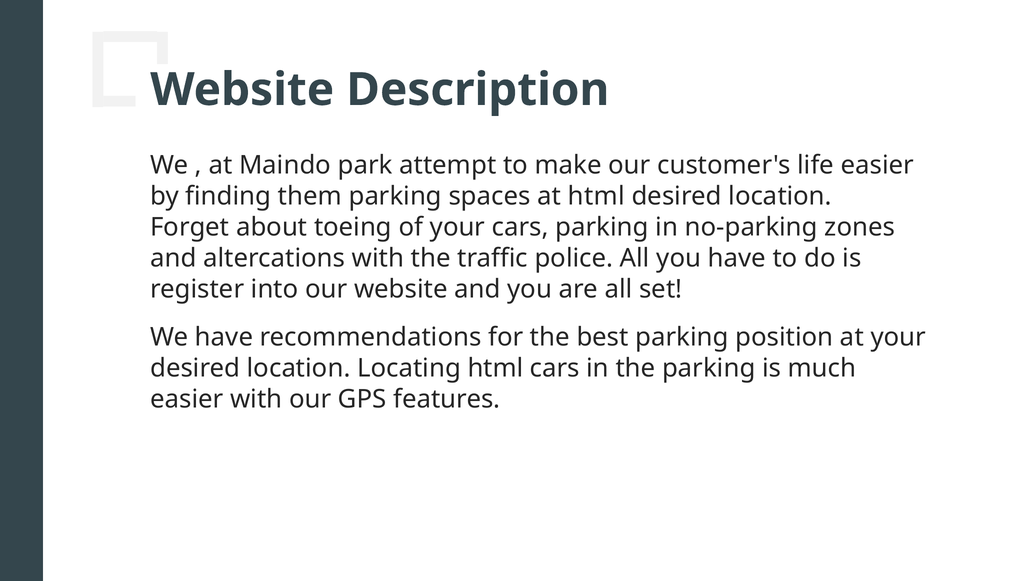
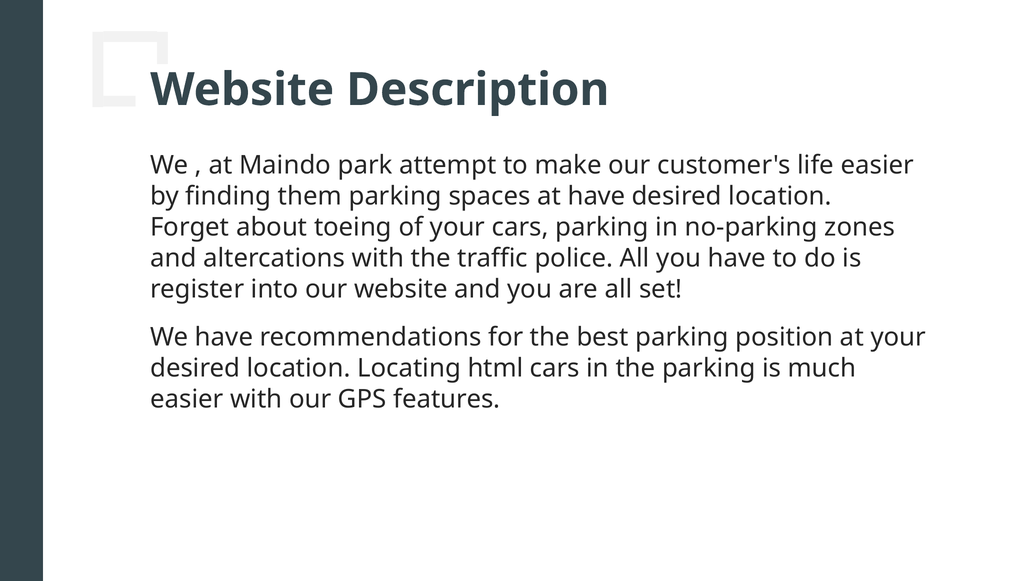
at html: html -> have (597, 196)
